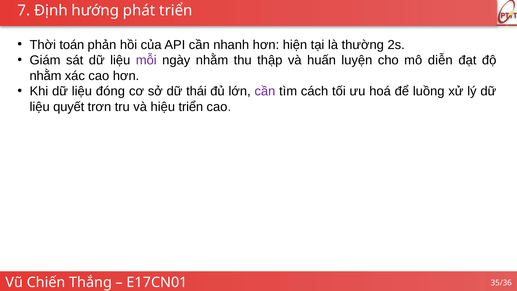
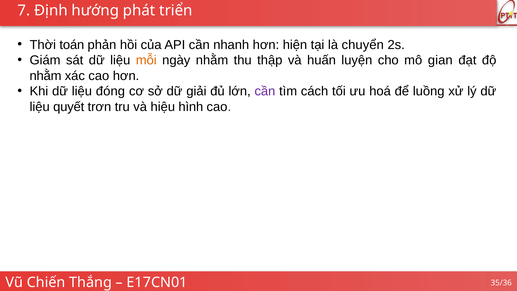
thường: thường -> chuyển (363, 45)
mỗi colour: purple -> orange (146, 60)
diễn: diễn -> gian (440, 60)
thái: thái -> giải (196, 91)
hiệu triển: triển -> hình (191, 107)
